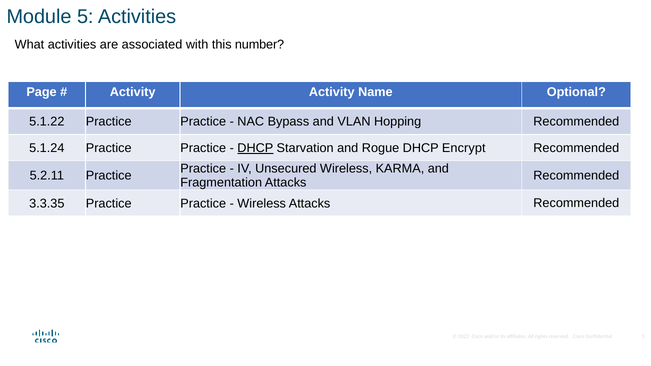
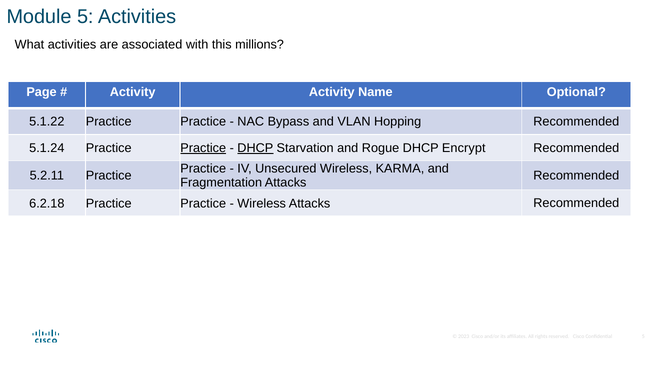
number: number -> millions (260, 44)
Practice underline: none -> present (203, 148)
3.3.35: 3.3.35 -> 6.2.18 (47, 203)
